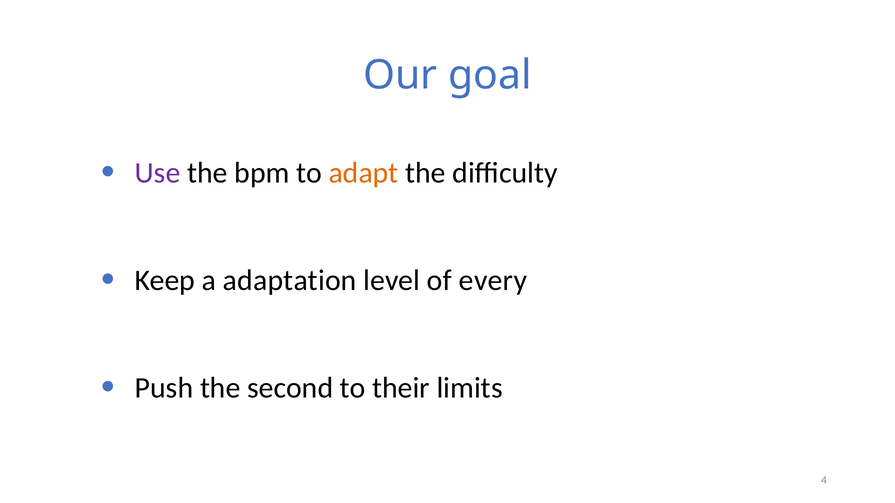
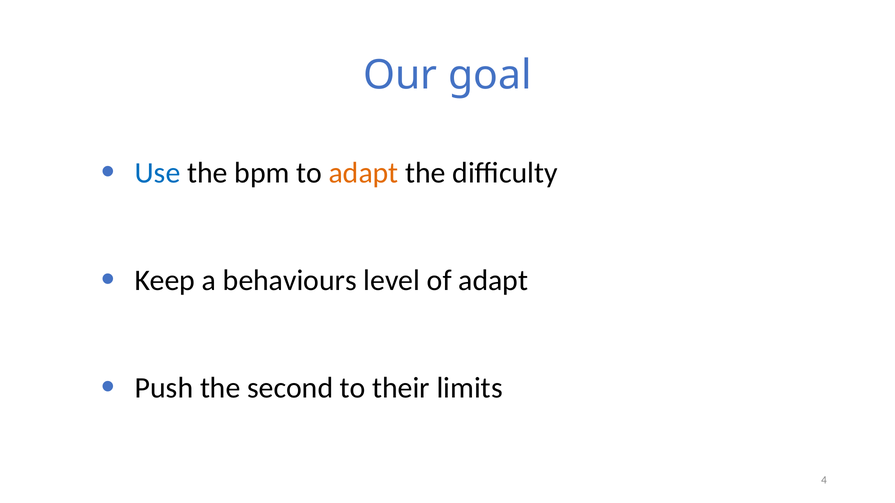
Use colour: purple -> blue (158, 173)
adaptation: adaptation -> behaviours (290, 281)
of every: every -> adapt (493, 281)
